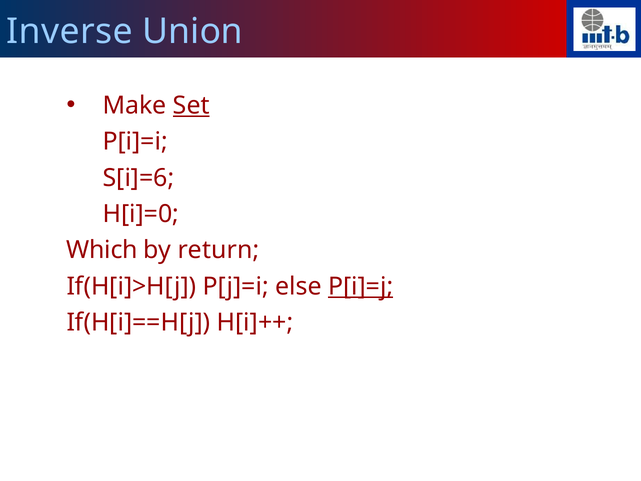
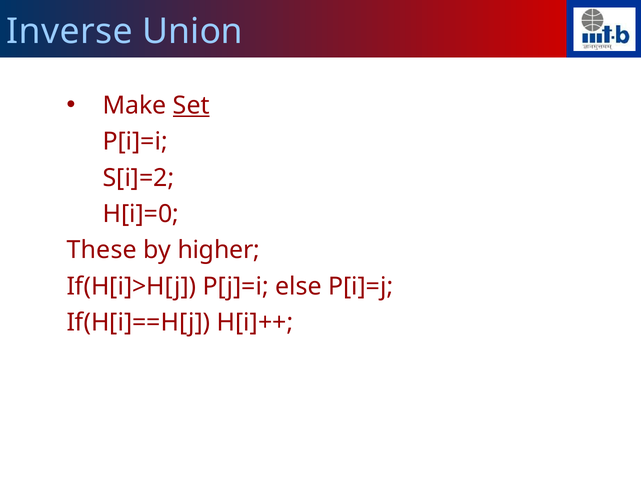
S[i]=6: S[i]=6 -> S[i]=2 (138, 178)
Which: Which -> These (102, 250)
return: return -> higher (219, 250)
P[i]=j underline: present -> none (361, 286)
